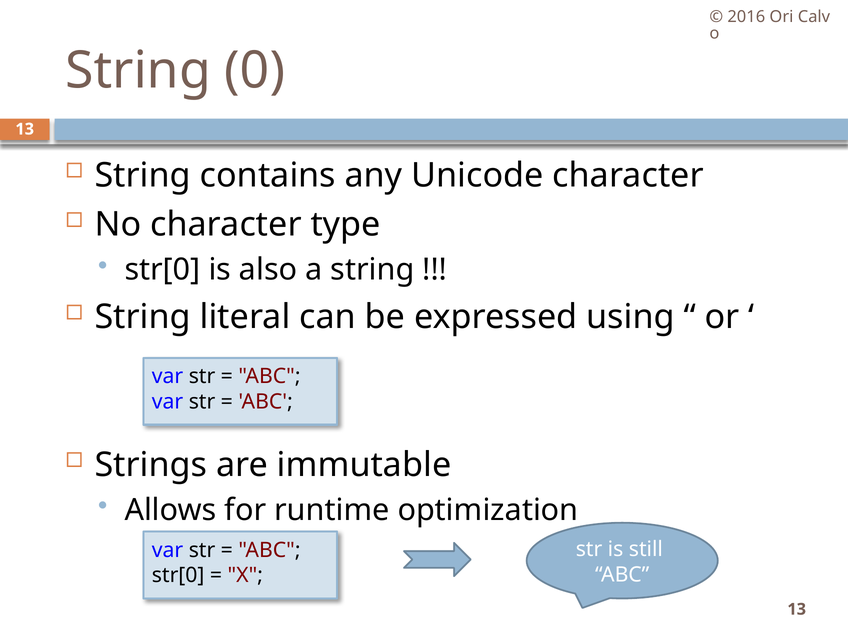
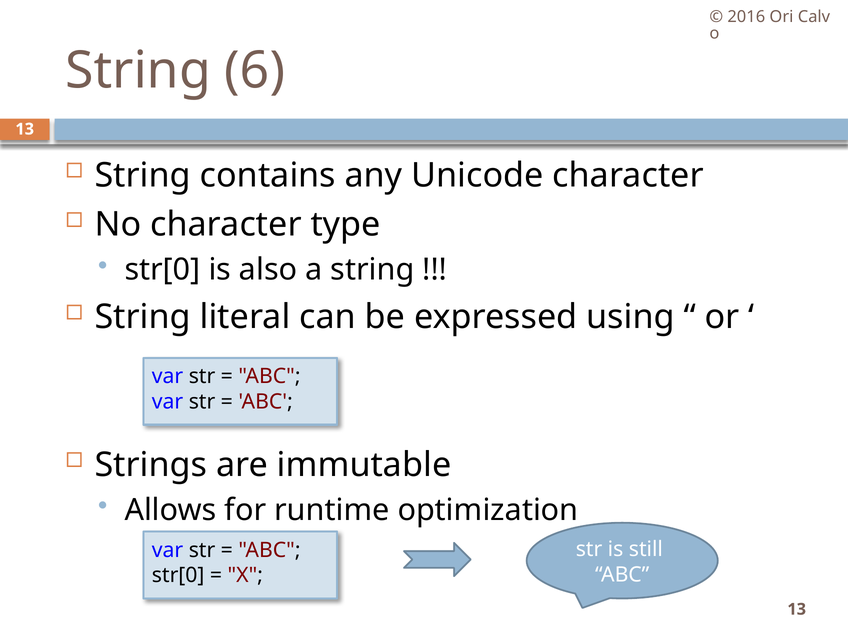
0: 0 -> 6 (255, 71)
